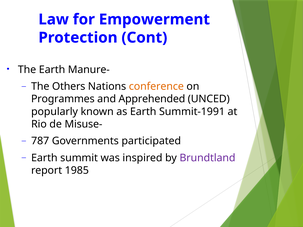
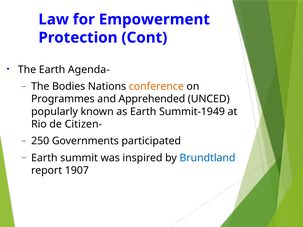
Manure-: Manure- -> Agenda- (89, 70)
Others: Others -> Bodies (69, 87)
Summit-1991: Summit-1991 -> Summit-1949 (192, 112)
Misuse-: Misuse- -> Citizen- (83, 124)
787: 787 -> 250 (40, 141)
Brundtland colour: purple -> blue (207, 158)
1985: 1985 -> 1907 (77, 171)
